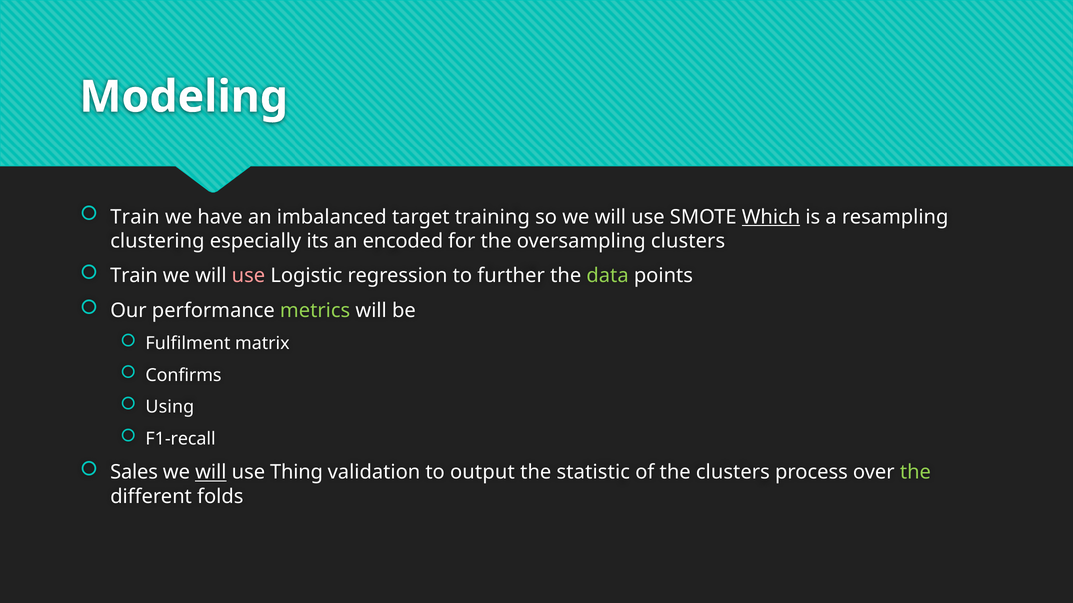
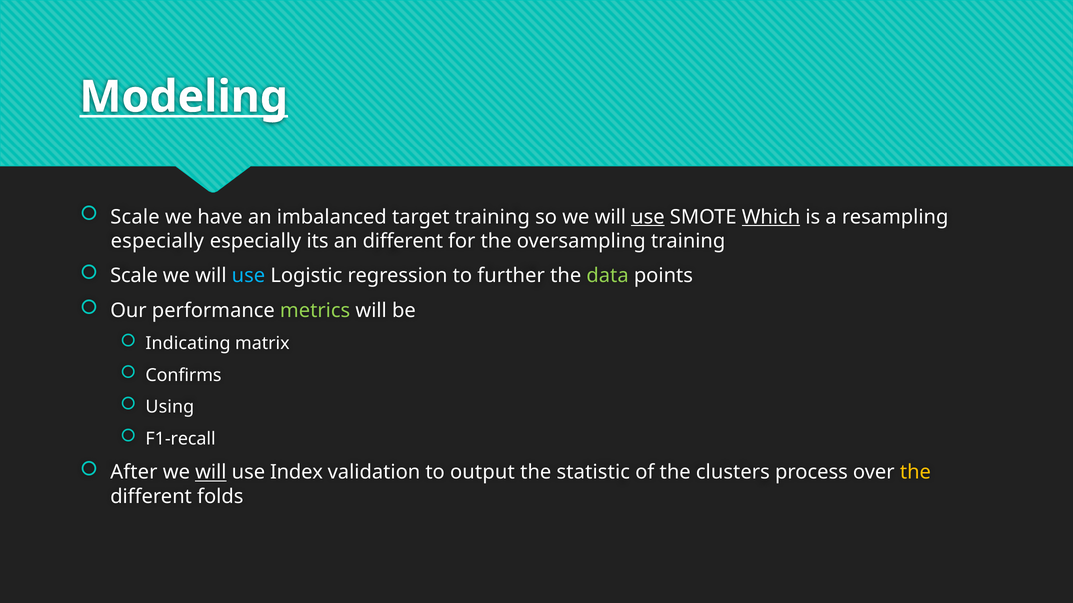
Modeling underline: none -> present (184, 97)
Train: Train -> Scale (135, 217)
use underline: none -> present (648, 217)
clustering: clustering -> especially (157, 241)
an encoded: encoded -> different (403, 241)
oversampling clusters: clusters -> training (688, 241)
Train: Train -> Scale (134, 276)
use colour: pink -> light blue (248, 276)
Fulfilment: Fulfilment -> Indicating (188, 344)
Sales: Sales -> After (134, 473)
Thing: Thing -> Index (297, 473)
the colour: light green -> yellow (915, 473)
